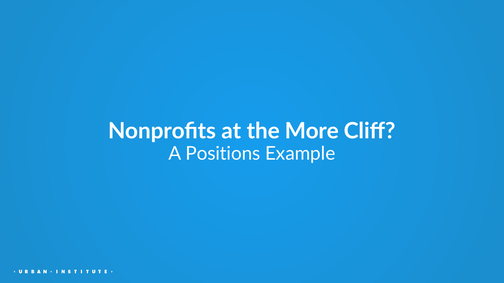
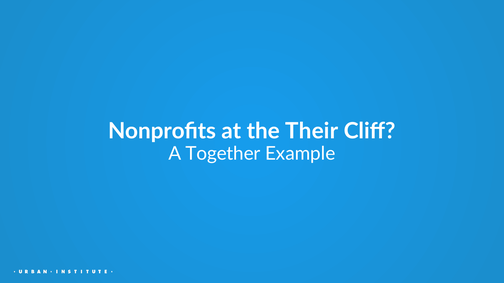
More: More -> Their (312, 131)
Positions: Positions -> Together (223, 154)
